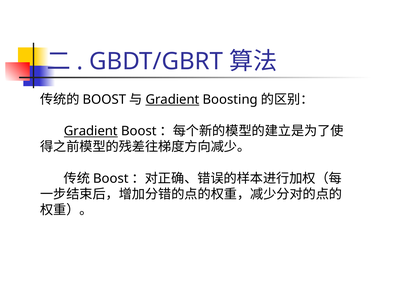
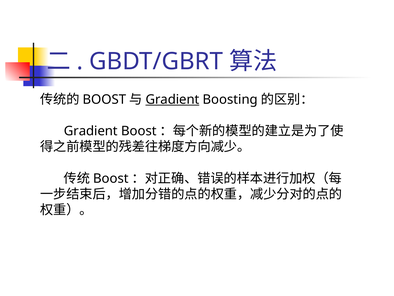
Gradient underline: present -> none (91, 131)
